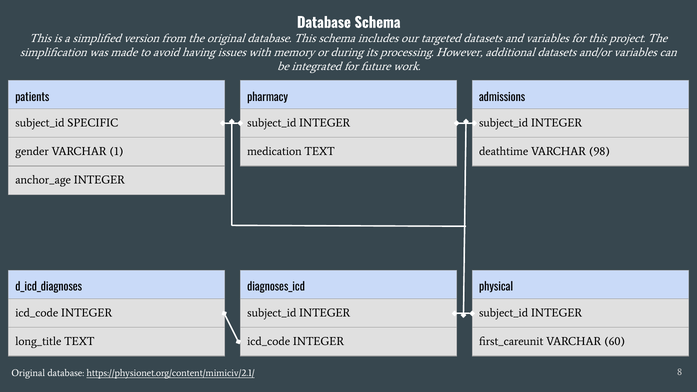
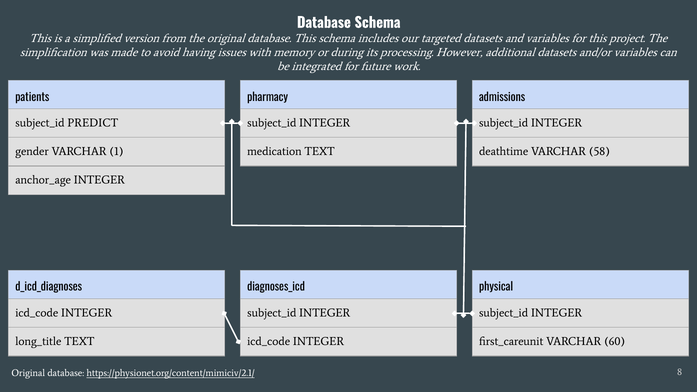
SPECIFIC: SPECIFIC -> PREDICT (93, 123)
98: 98 -> 58 (599, 152)
